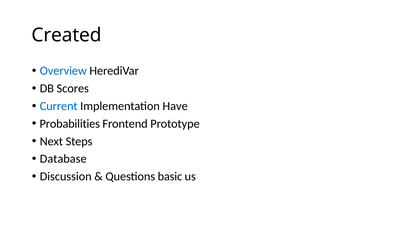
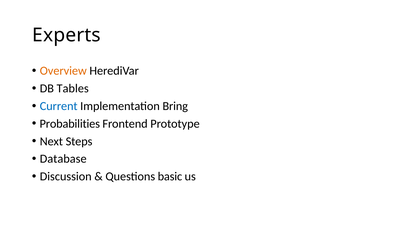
Created: Created -> Experts (66, 35)
Overview colour: blue -> orange (63, 71)
Scores: Scores -> Tables (73, 88)
Have: Have -> Bring (175, 106)
